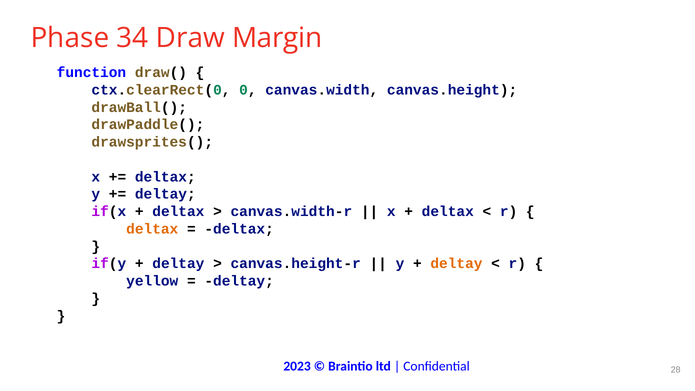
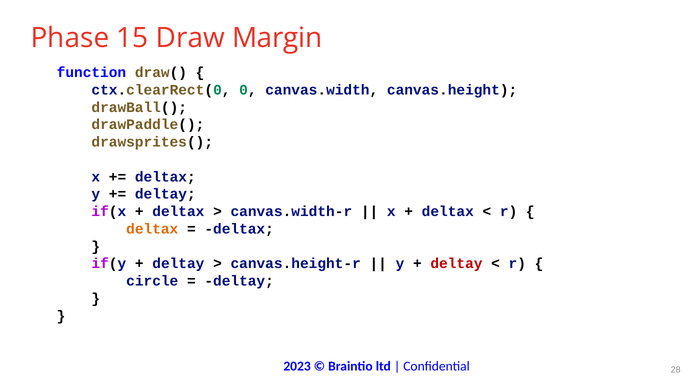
34: 34 -> 15 (132, 38)
deltay colour: orange -> red (456, 264)
yellow: yellow -> circle (152, 281)
